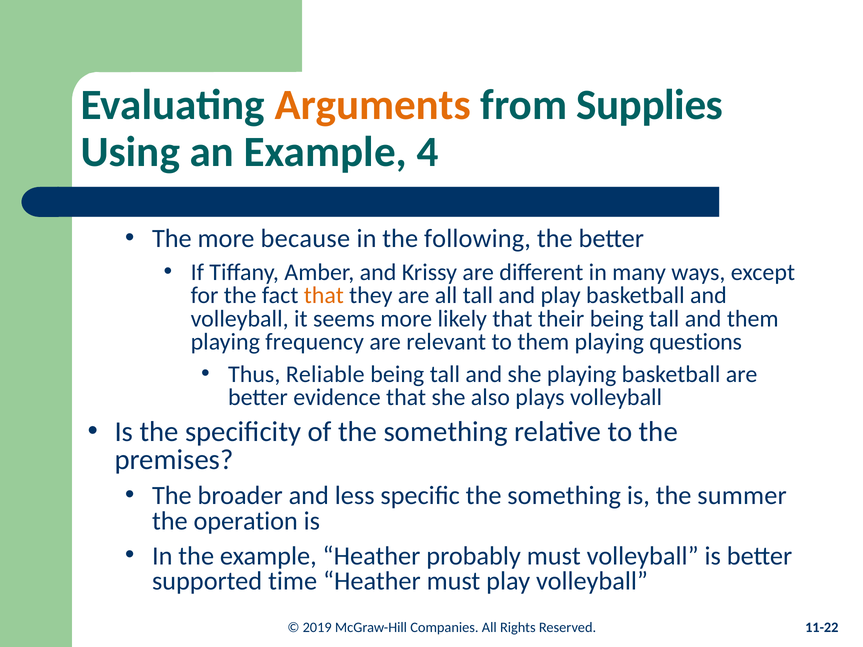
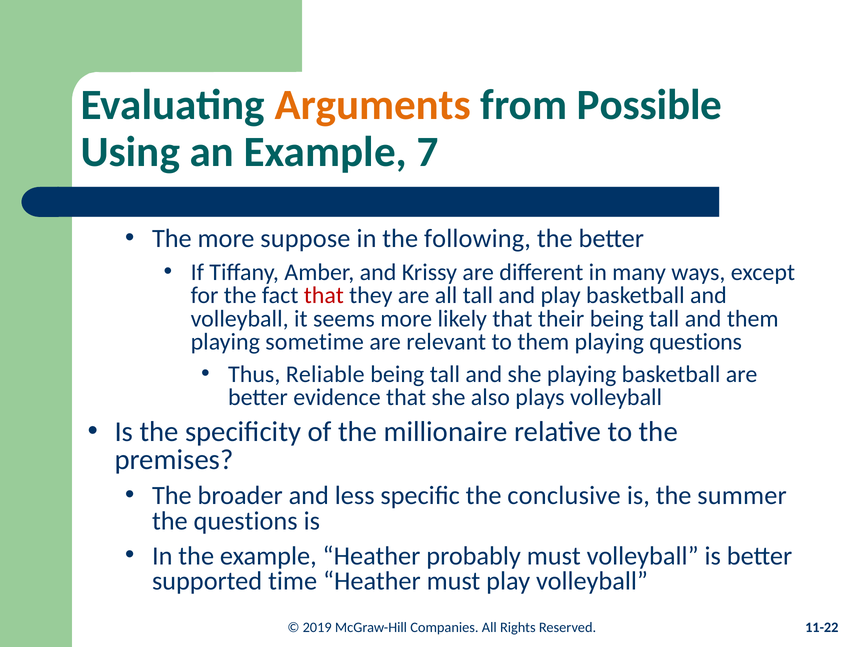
Supplies: Supplies -> Possible (650, 105)
4: 4 -> 7 (428, 152)
because: because -> suppose (305, 239)
that colour: orange -> red (324, 296)
frequency: frequency -> sometime (315, 342)
of the something: something -> millionaire (446, 432)
specific the something: something -> conclusive (564, 496)
the operation: operation -> questions (246, 521)
